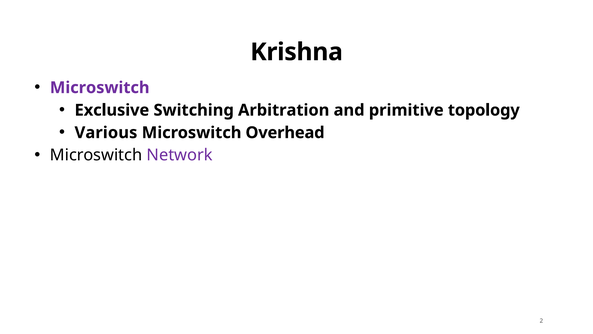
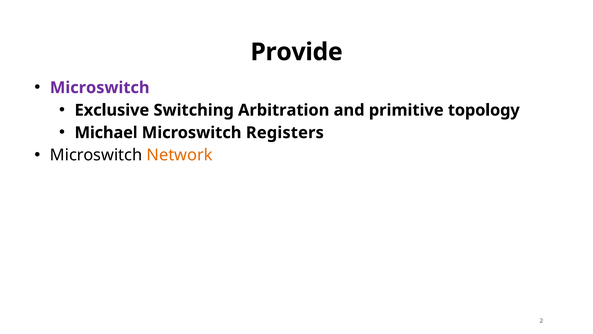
Krishna: Krishna -> Provide (297, 52)
Various: Various -> Michael (106, 133)
Overhead: Overhead -> Registers (285, 133)
Network colour: purple -> orange (180, 155)
